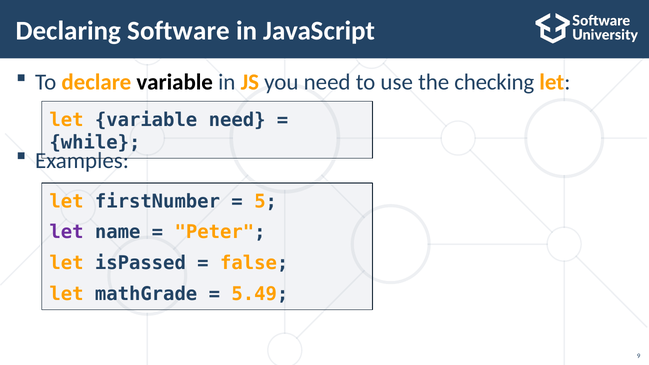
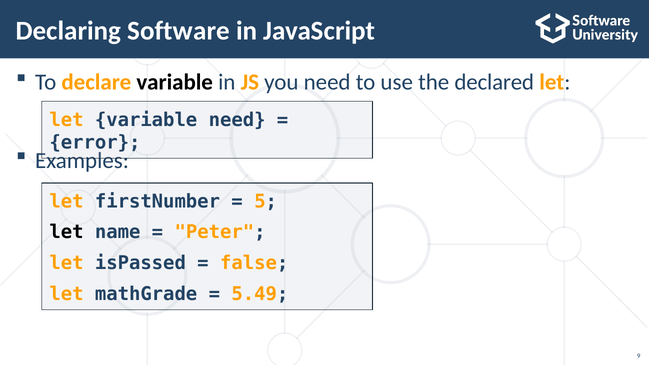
checking: checking -> declared (494, 82)
while: while -> error (95, 143)
let colour: purple -> black (67, 232)
